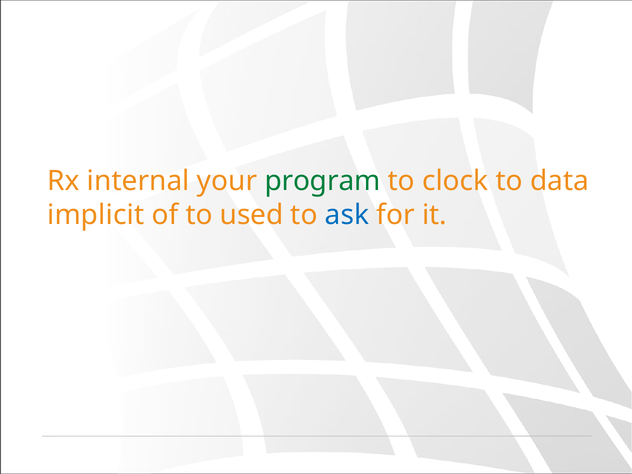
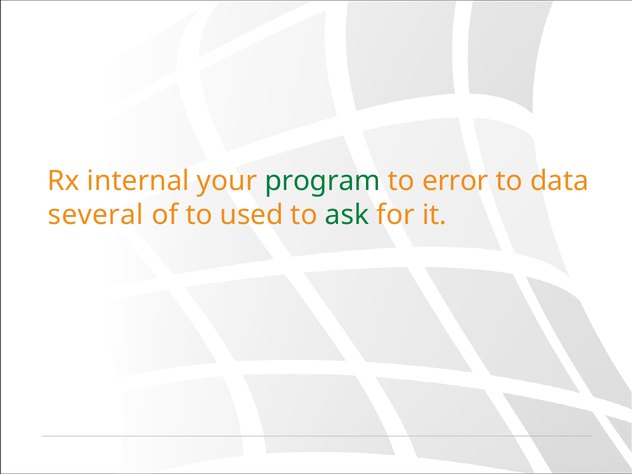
clock: clock -> error (455, 181)
implicit: implicit -> several (96, 215)
ask colour: blue -> green (347, 215)
